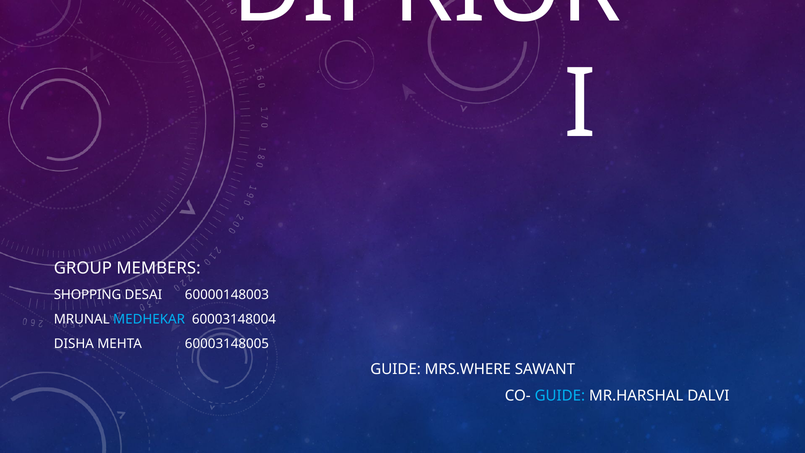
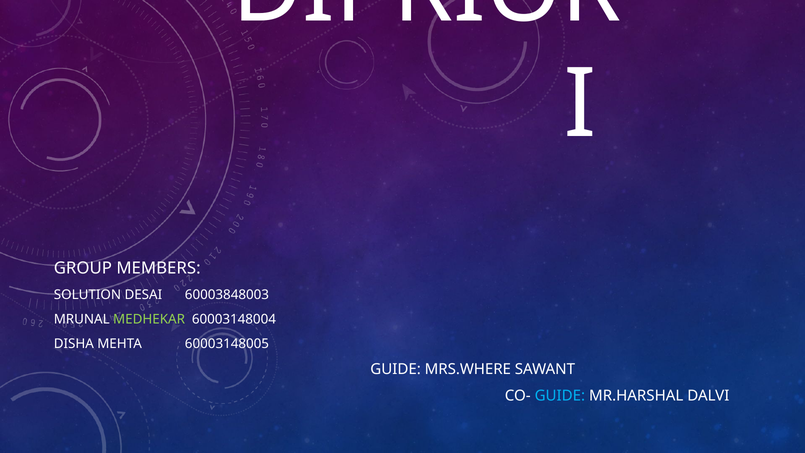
SHOPPING: SHOPPING -> SOLUTION (87, 295)
60000148003: 60000148003 -> 60003848003 (227, 295)
MEDHEKAR colour: light blue -> light green (149, 319)
